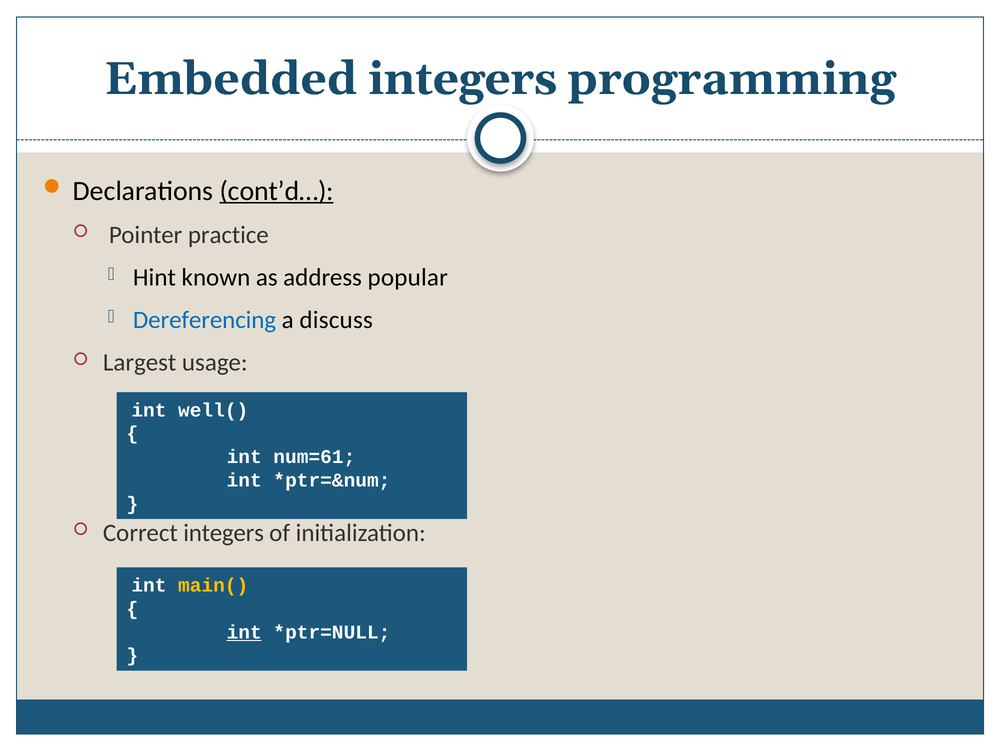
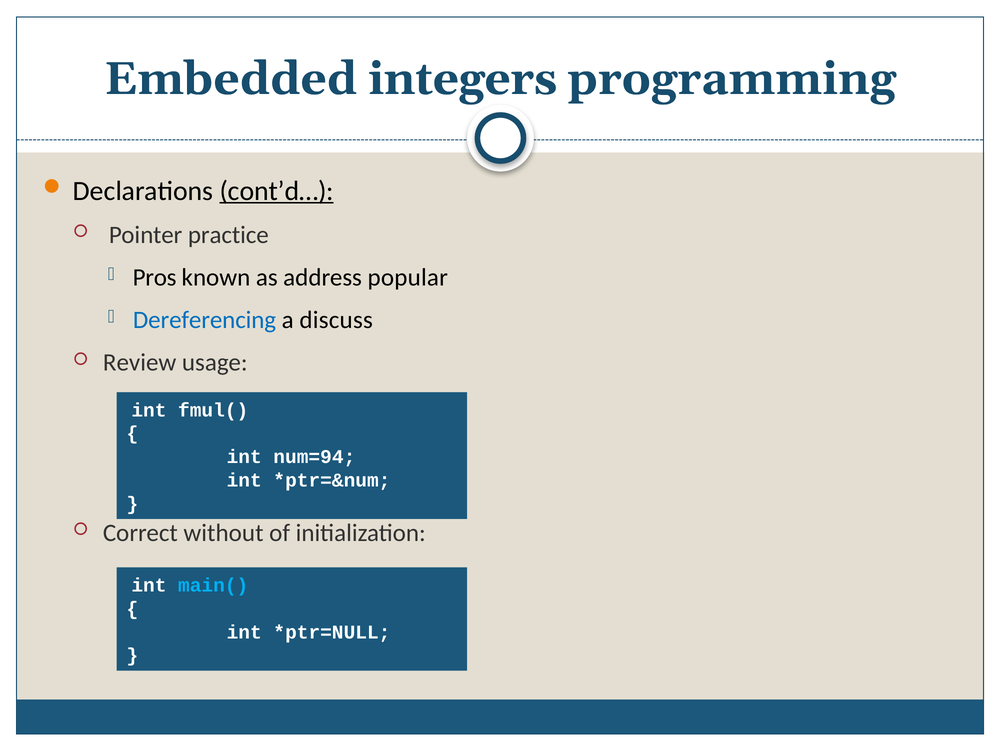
Hint: Hint -> Pros (155, 277)
Largest: Largest -> Review (140, 363)
well(: well( -> fmul( (213, 410)
num=61: num=61 -> num=94 (314, 457)
Correct integers: integers -> without (223, 533)
main( colour: yellow -> light blue (213, 585)
int underline: present -> none (244, 632)
